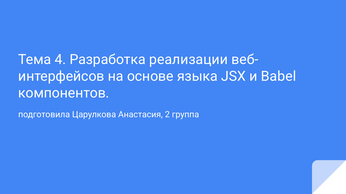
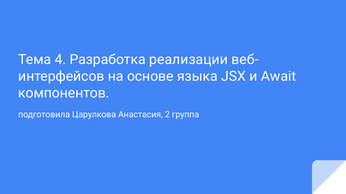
Babel: Babel -> Await (279, 77)
